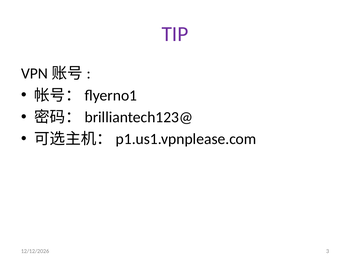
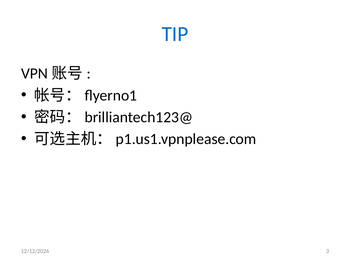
TIP colour: purple -> blue (175, 34)
